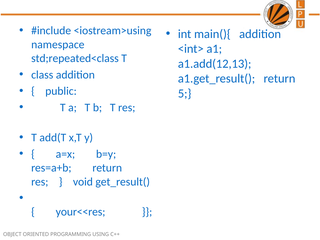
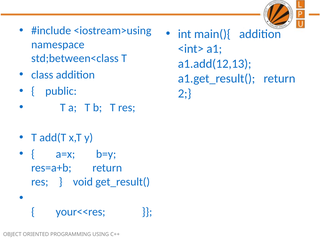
std;repeated<class: std;repeated<class -> std;between<class (75, 58)
5: 5 -> 2 (185, 94)
